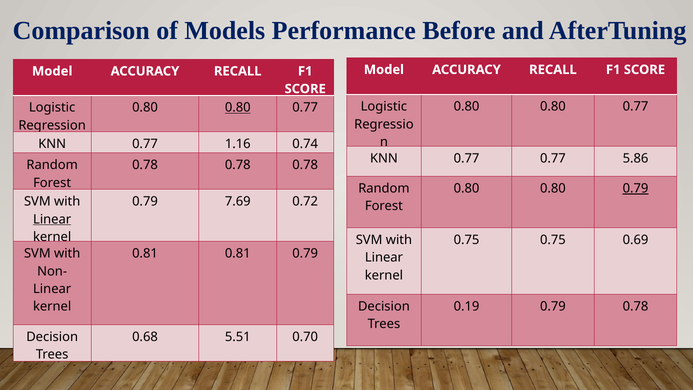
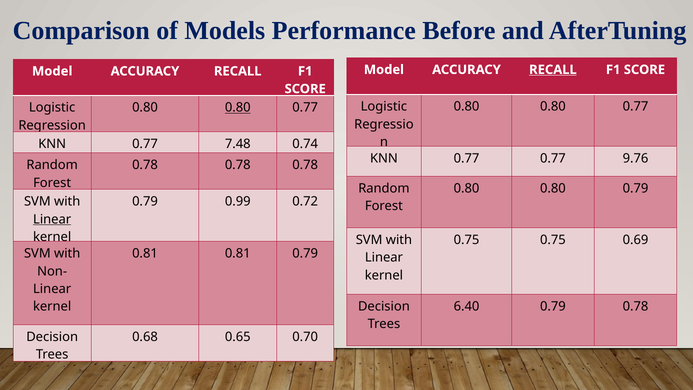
RECALL underline: none -> present (553, 70)
1.16: 1.16 -> 7.48 (238, 144)
5.86: 5.86 -> 9.76 (636, 159)
0.79 underline: present -> none (636, 188)
7.69: 7.69 -> 0.99 (238, 201)
0.19: 0.19 -> 6.40 (467, 306)
5.51: 5.51 -> 0.65 (238, 337)
